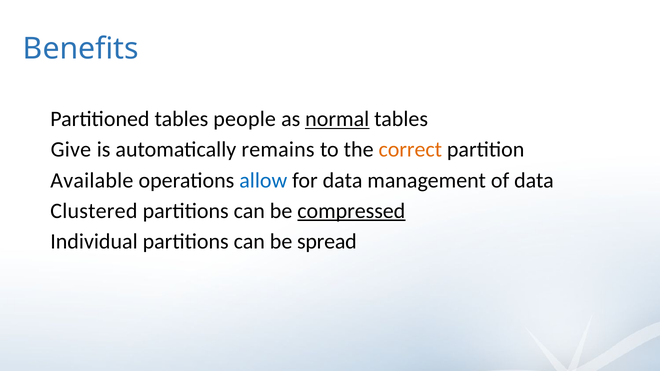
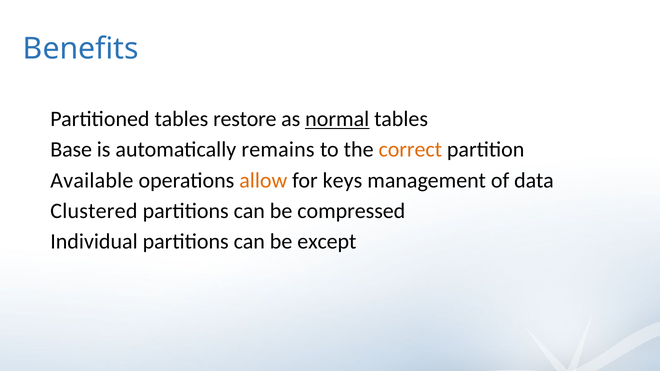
people: people -> restore (245, 119)
Give: Give -> Base (71, 150)
allow colour: blue -> orange (263, 180)
for data: data -> keys (342, 180)
compressed underline: present -> none (351, 211)
spread: spread -> except (327, 242)
